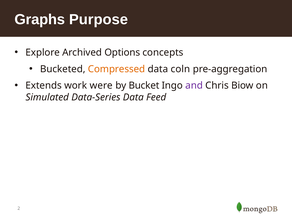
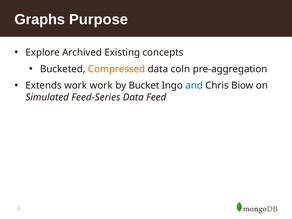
Options: Options -> Existing (122, 52)
work were: were -> work (101, 86)
and colour: purple -> blue (194, 86)
Data-Series: Data-Series -> Feed-Series (96, 97)
